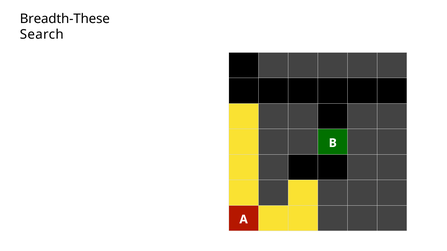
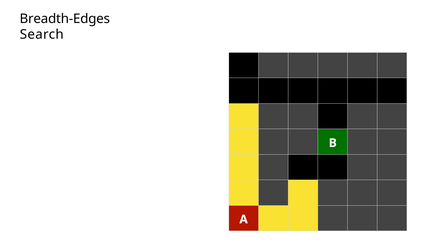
Breadth-These: Breadth-These -> Breadth-Edges (65, 19)
